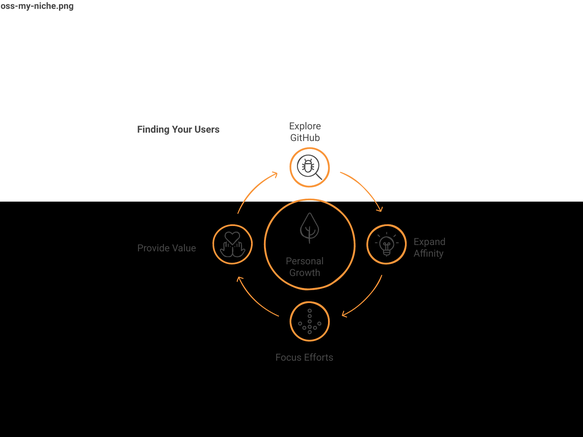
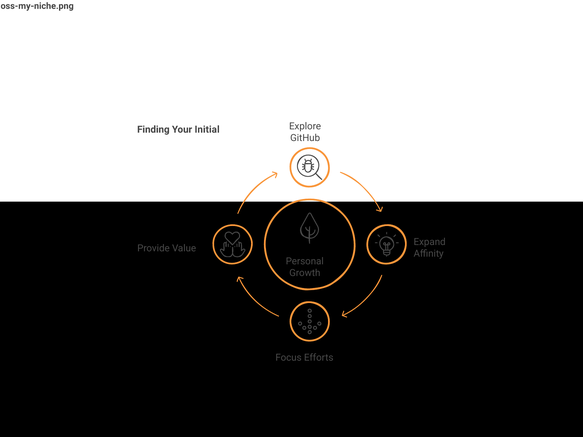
Users: Users -> Initial (207, 130)
